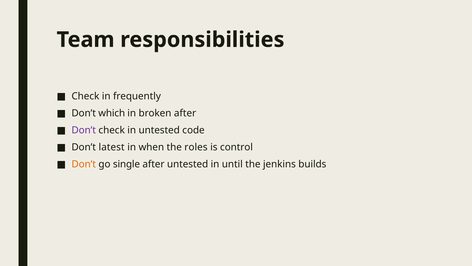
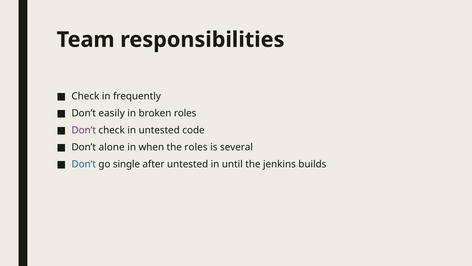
which: which -> easily (112, 113)
broken after: after -> roles (185, 113)
latest: latest -> alone (112, 147)
control: control -> several (236, 147)
Don’t colour: orange -> blue (84, 164)
